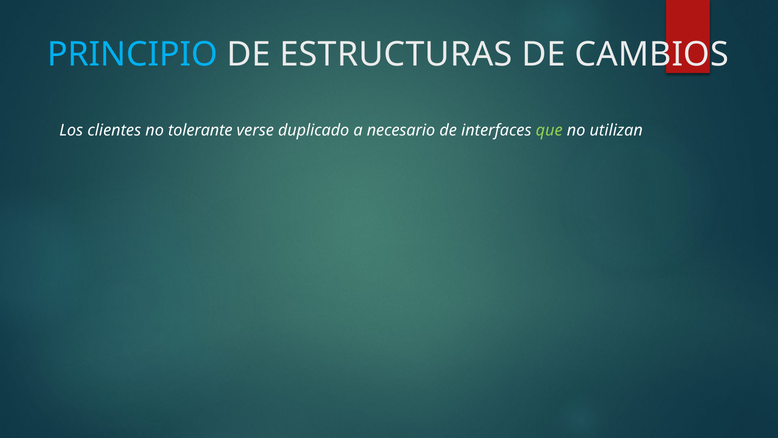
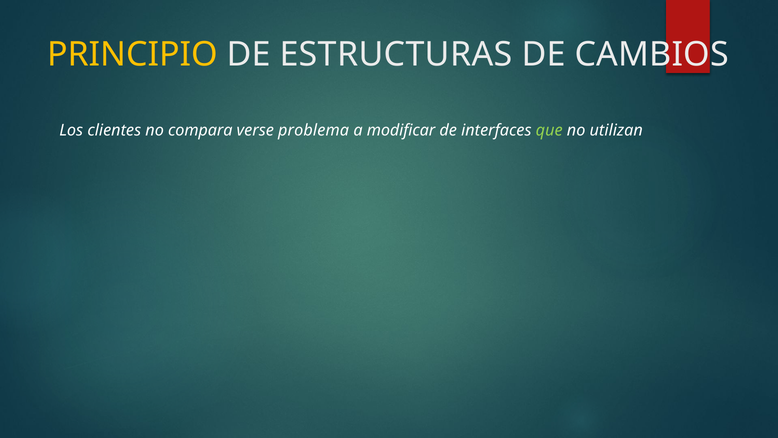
PRINCIPIO colour: light blue -> yellow (132, 55)
tolerante: tolerante -> compara (200, 130)
duplicado: duplicado -> problema (314, 130)
necesario: necesario -> modificar (401, 130)
